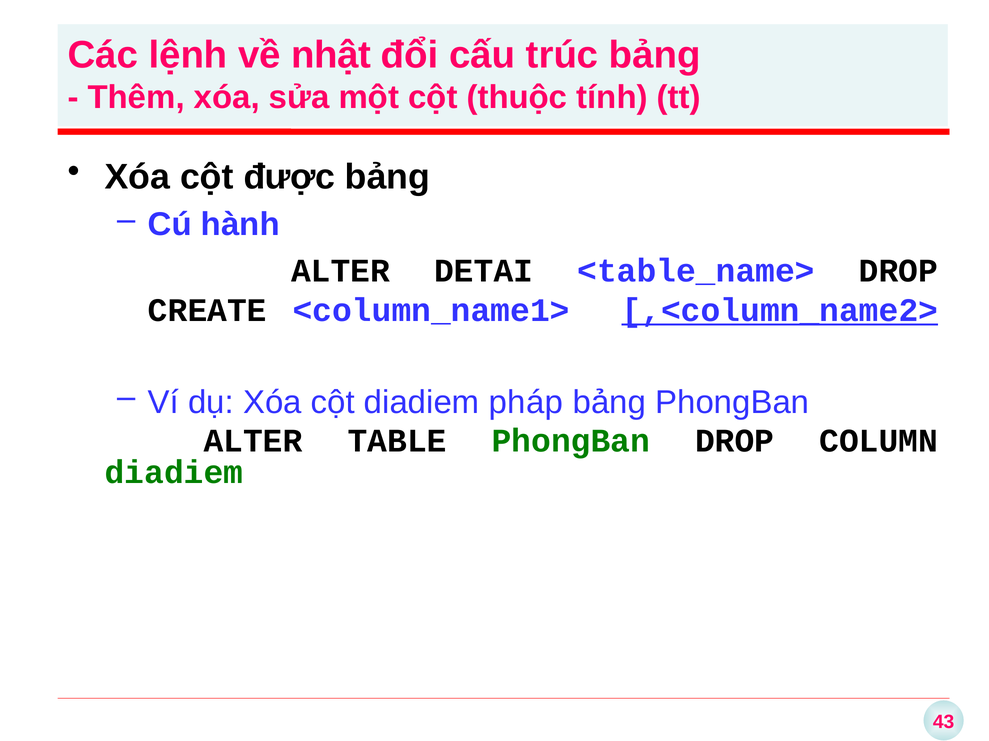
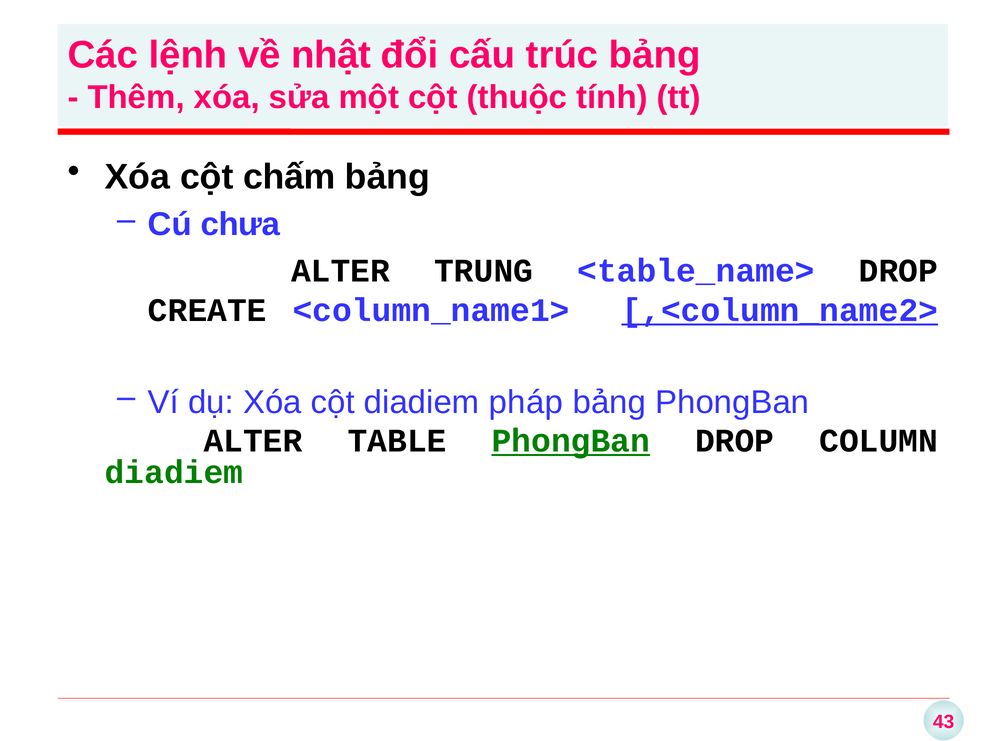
được: được -> chấm (289, 177)
hành: hành -> chưa (240, 225)
DETAI: DETAI -> TRUNG (484, 271)
PhongBan underline: none -> present (571, 441)
